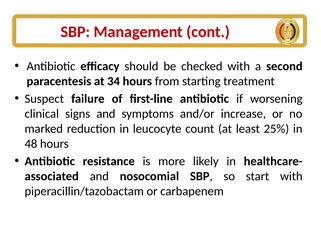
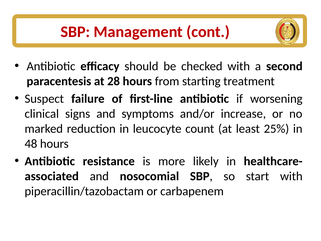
34: 34 -> 28 (114, 81)
